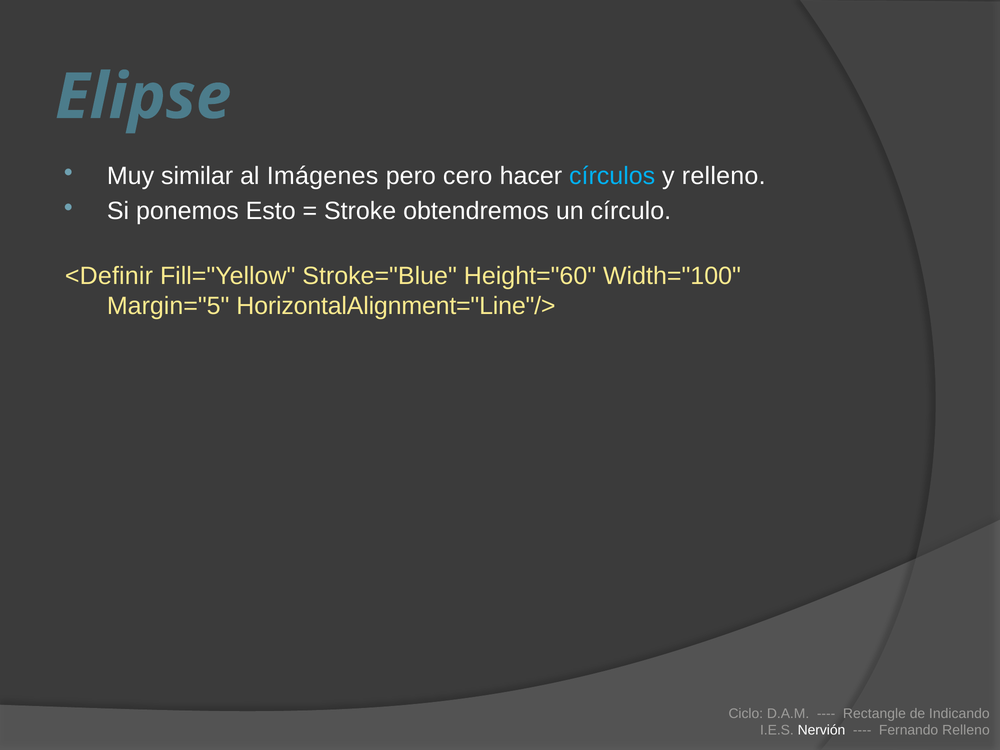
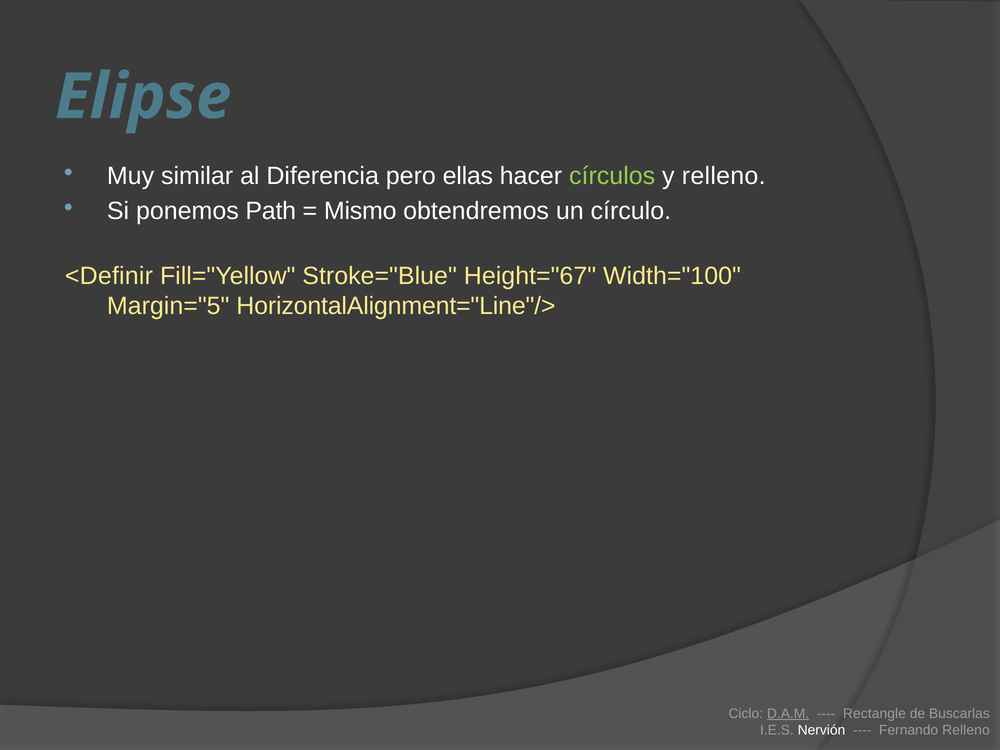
Imágenes: Imágenes -> Diferencia (323, 176)
cero: cero -> ellas (468, 176)
círculos colour: light blue -> light green (612, 176)
Esto: Esto -> Path (271, 211)
Stroke: Stroke -> Mismo (360, 211)
Height="60: Height="60 -> Height="67 (530, 276)
D.A.M underline: none -> present (788, 714)
Indicando: Indicando -> Buscarlas (959, 714)
